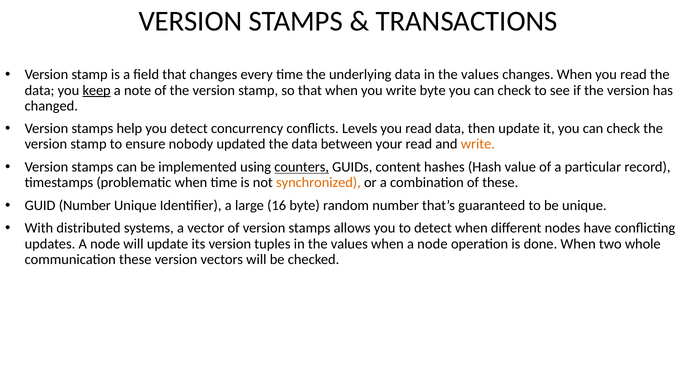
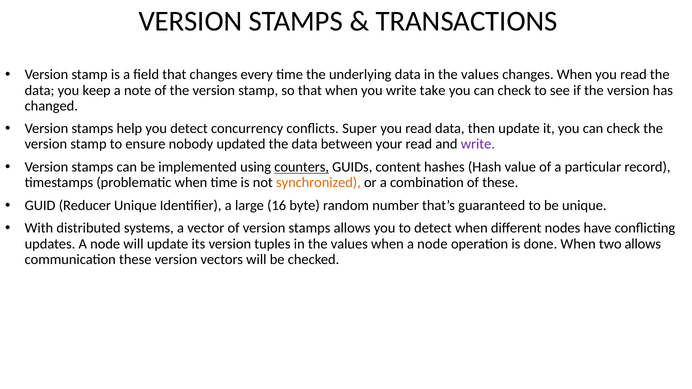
keep underline: present -> none (97, 90)
write byte: byte -> take (433, 90)
Levels: Levels -> Super (360, 129)
write colour: orange -> purple (478, 144)
GUID Number: Number -> Reducer (85, 206)
two whole: whole -> allows (643, 244)
